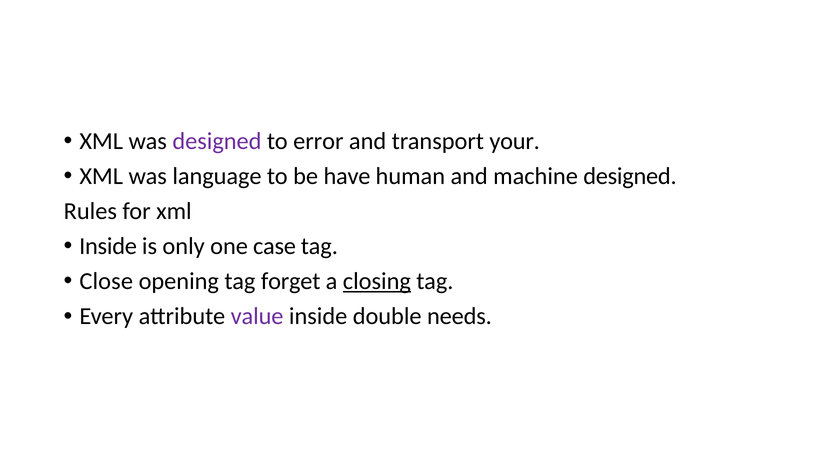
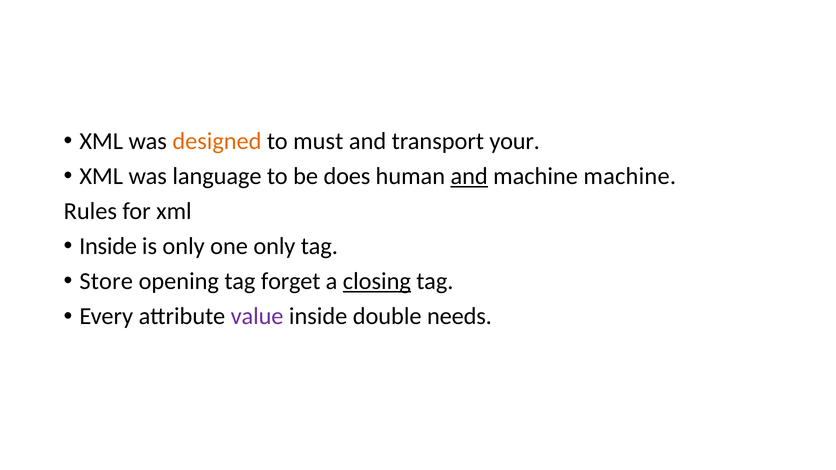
designed colour: purple -> orange (217, 141)
error: error -> must (318, 141)
have: have -> does (347, 176)
and underline: none -> present (469, 176)
machine designed: designed -> machine (630, 176)
one case: case -> only (274, 247)
Close: Close -> Store (106, 282)
